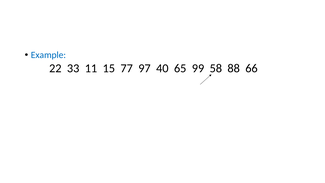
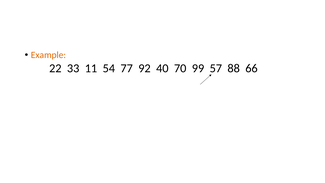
Example colour: blue -> orange (48, 55)
15: 15 -> 54 (109, 68)
97: 97 -> 92 (144, 68)
65: 65 -> 70 (180, 68)
58: 58 -> 57 (216, 68)
